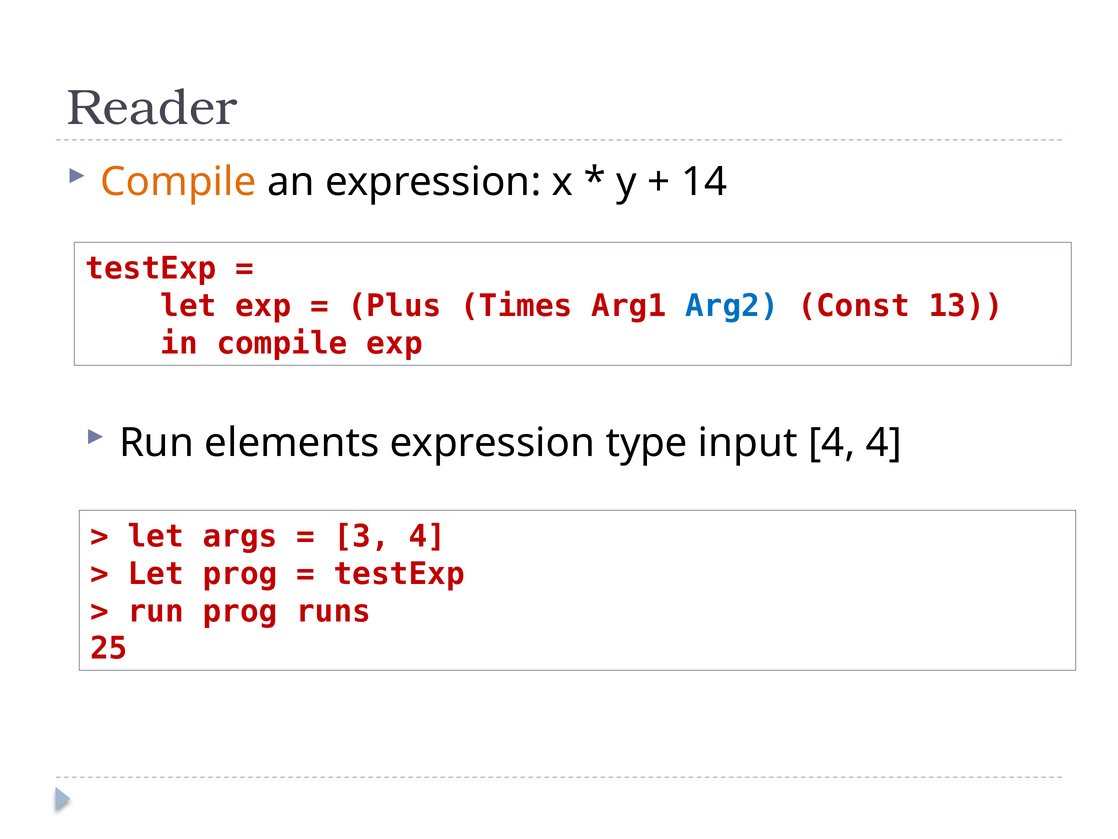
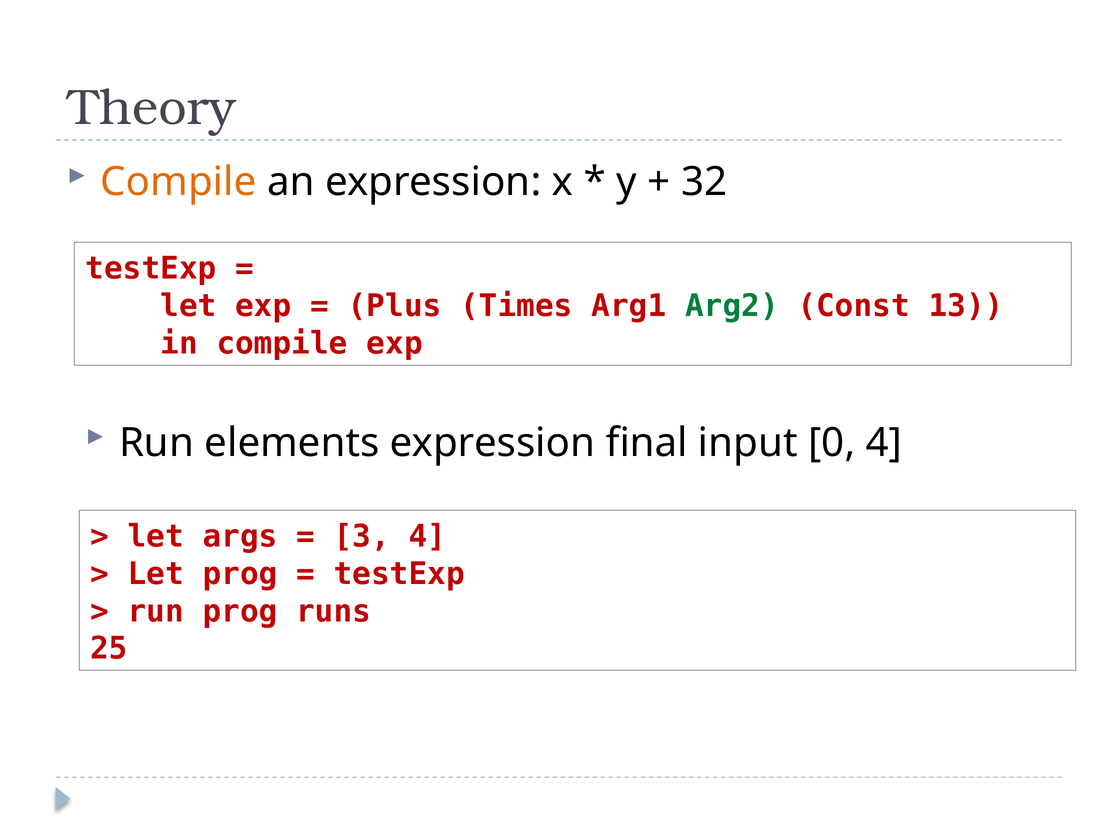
Reader: Reader -> Theory (152, 108)
14: 14 -> 32 (704, 182)
Arg2 colour: blue -> green (732, 306)
type: type -> final (647, 443)
input 4: 4 -> 0 (832, 443)
